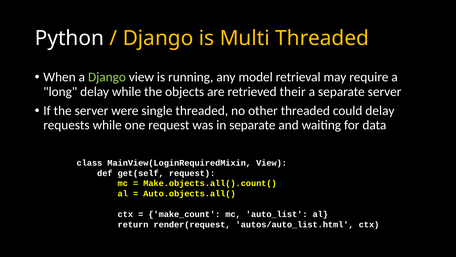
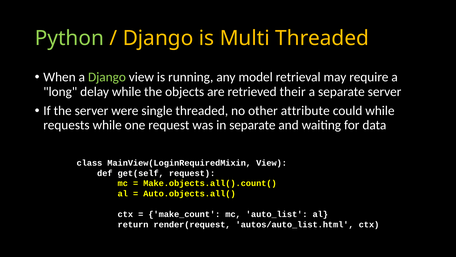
Python colour: white -> light green (69, 38)
other threaded: threaded -> attribute (305, 111)
could delay: delay -> while (380, 111)
